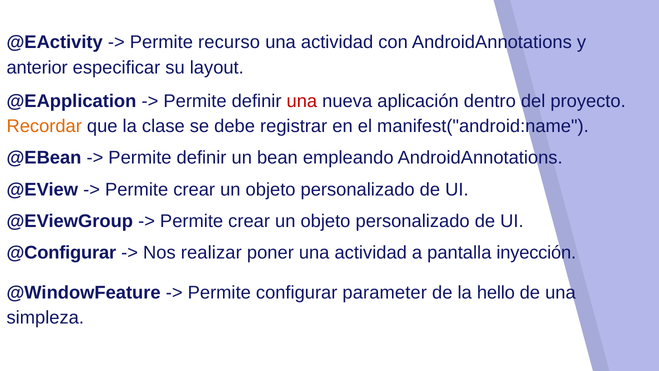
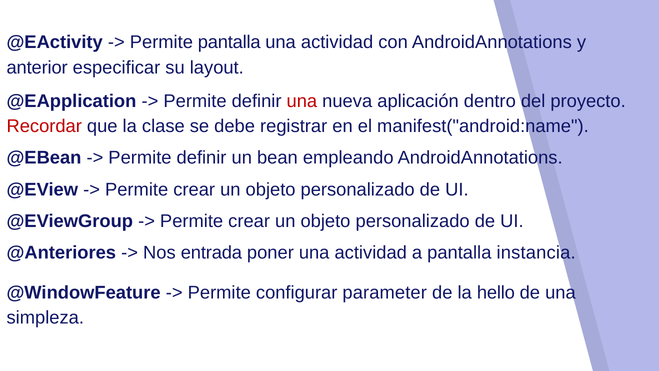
Permite recurso: recurso -> pantalla (229, 42)
Recordar colour: orange -> red (44, 126)
@Configurar: @Configurar -> @Anteriores (61, 252)
realizar: realizar -> entrada (211, 252)
inyección: inyección -> instancia (536, 252)
